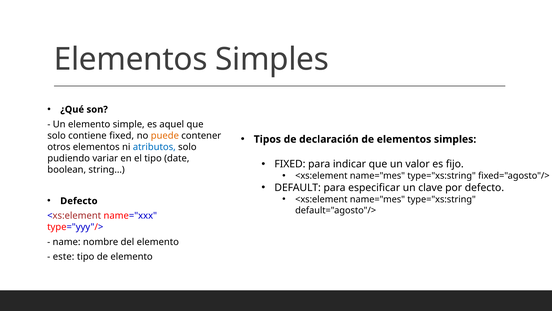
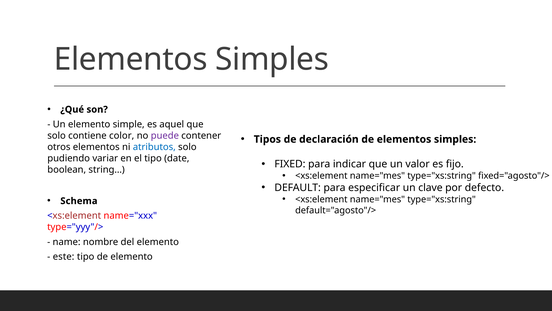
contiene fixed: fixed -> color (122, 135)
puede colour: orange -> purple (165, 135)
Defecto: Defecto -> Schema (79, 201)
